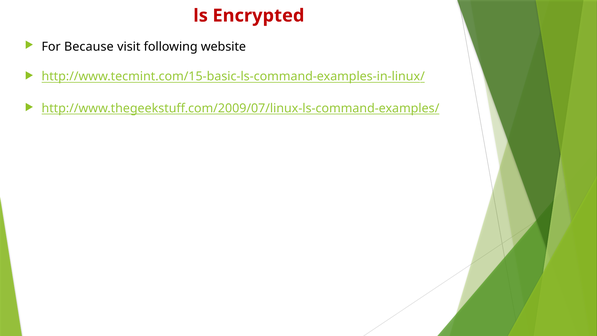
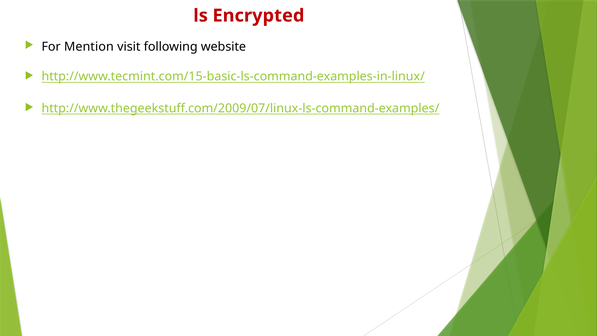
Because: Because -> Mention (89, 47)
